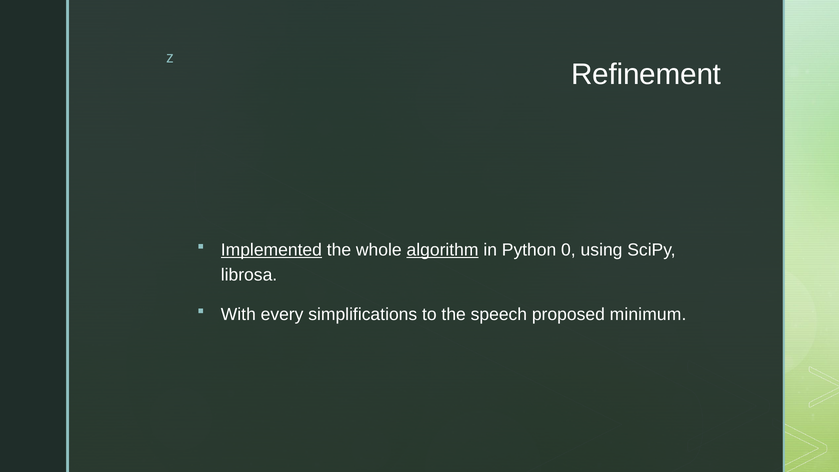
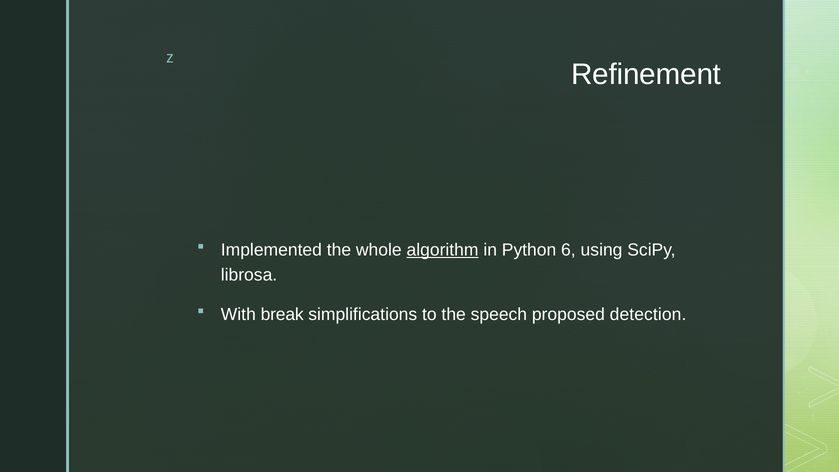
Implemented underline: present -> none (271, 250)
0: 0 -> 6 (568, 250)
every: every -> break (282, 314)
minimum: minimum -> detection (648, 314)
